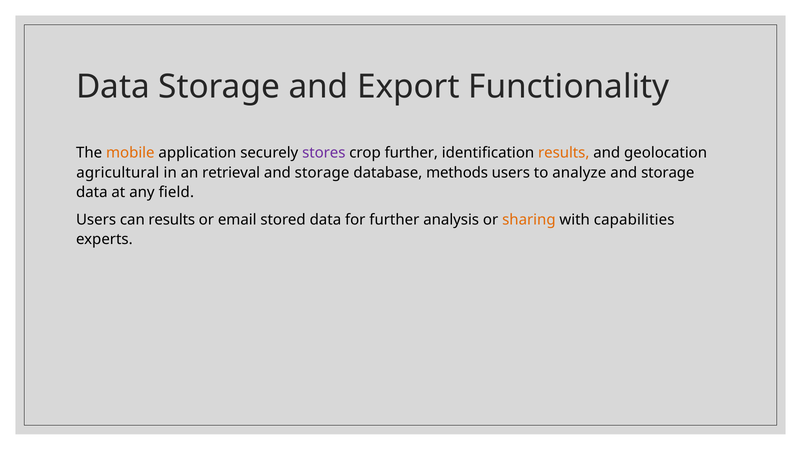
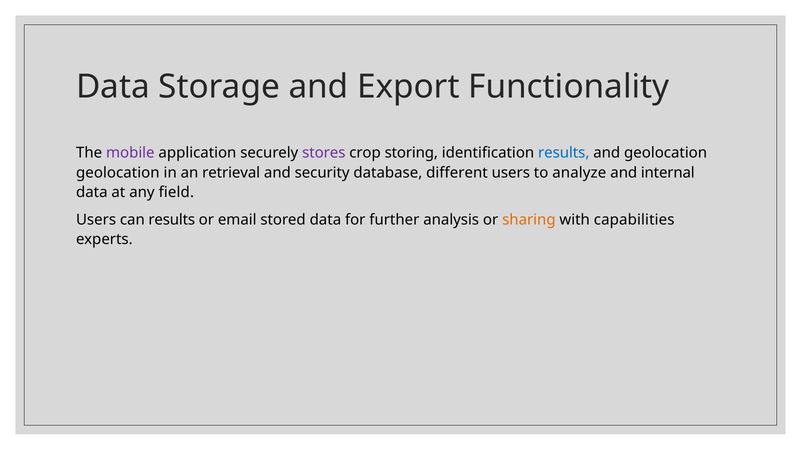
mobile colour: orange -> purple (130, 153)
crop further: further -> storing (411, 153)
results colour: orange -> blue (564, 153)
agricultural: agricultural -> geolocation (118, 173)
storage: storage -> security (322, 173)
methods: methods -> different (457, 173)
storage: storage -> internal (668, 173)
